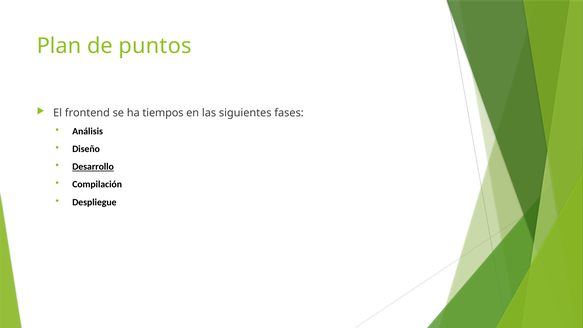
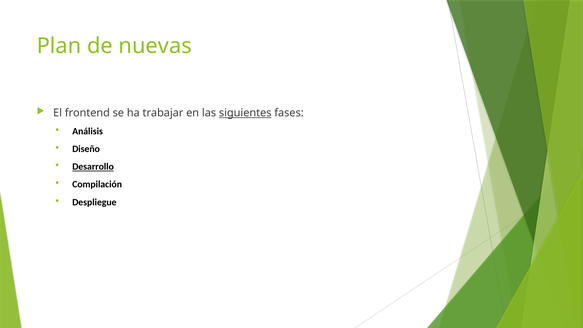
puntos: puntos -> nuevas (155, 46)
tiempos: tiempos -> trabajar (163, 113)
siguientes underline: none -> present (245, 113)
